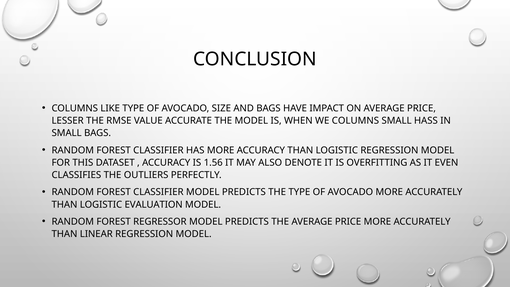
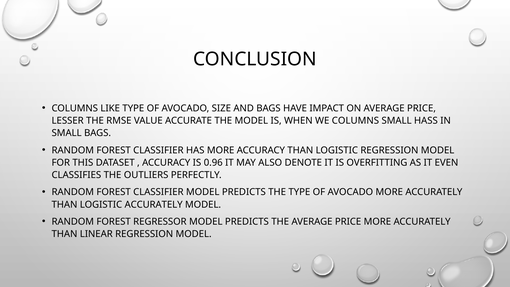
1.56: 1.56 -> 0.96 (213, 163)
LOGISTIC EVALUATION: EVALUATION -> ACCURATELY (154, 204)
